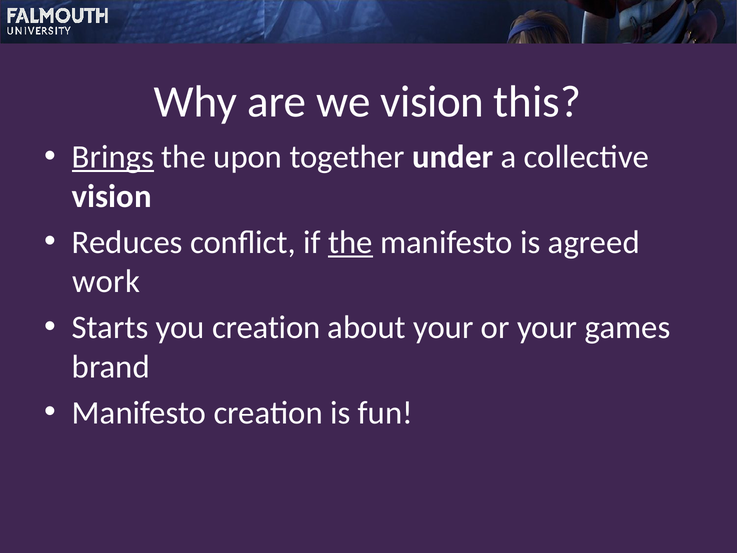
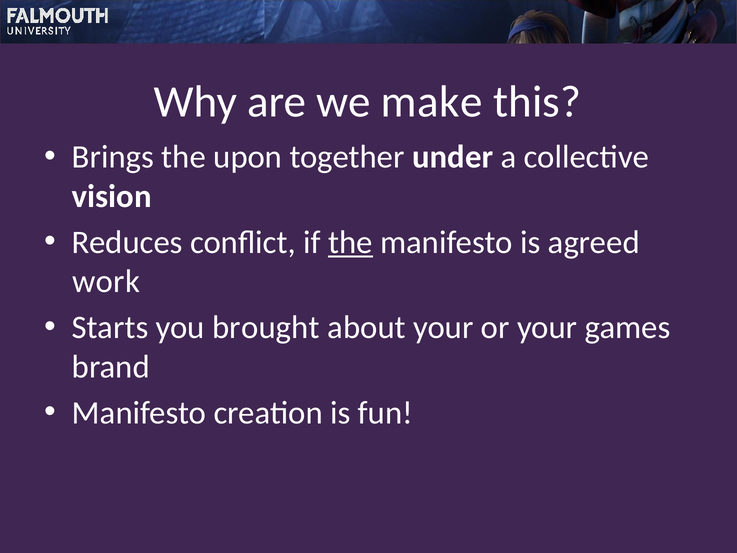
we vision: vision -> make (432, 102)
Brings underline: present -> none (113, 157)
you creation: creation -> brought (266, 327)
